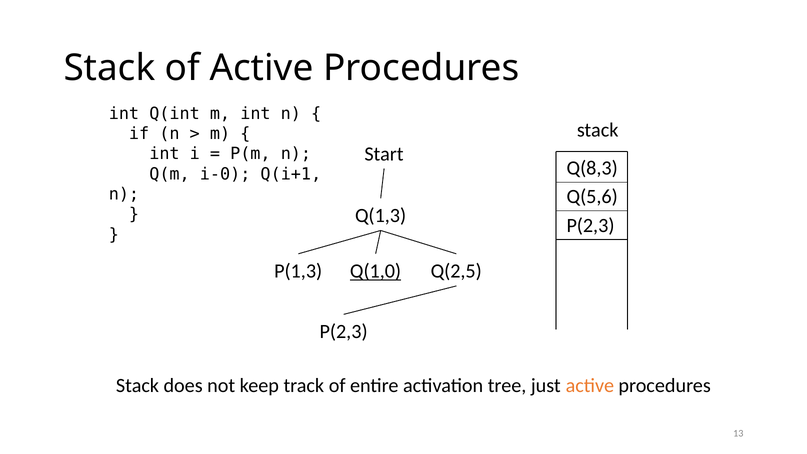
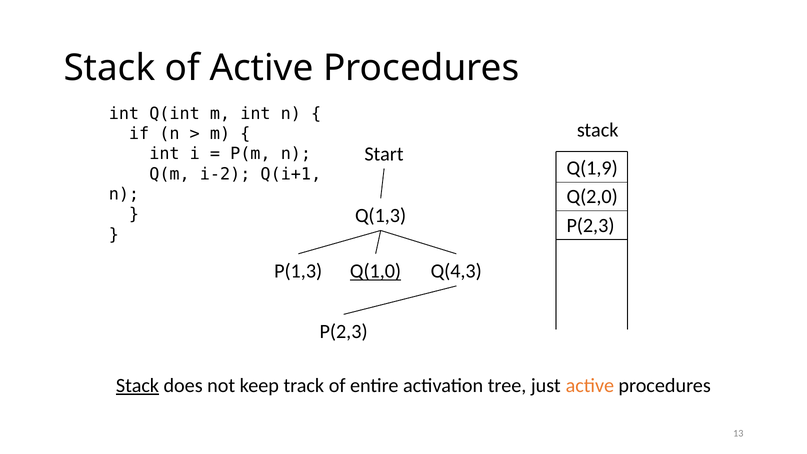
Q(8,3: Q(8,3 -> Q(1,9 (592, 168)
i-0: i-0 -> i-2 (225, 174)
Q(5,6: Q(5,6 -> Q(2,0 (592, 197)
Q(2,5: Q(2,5 -> Q(4,3 (456, 271)
Stack underline: none -> present (137, 385)
